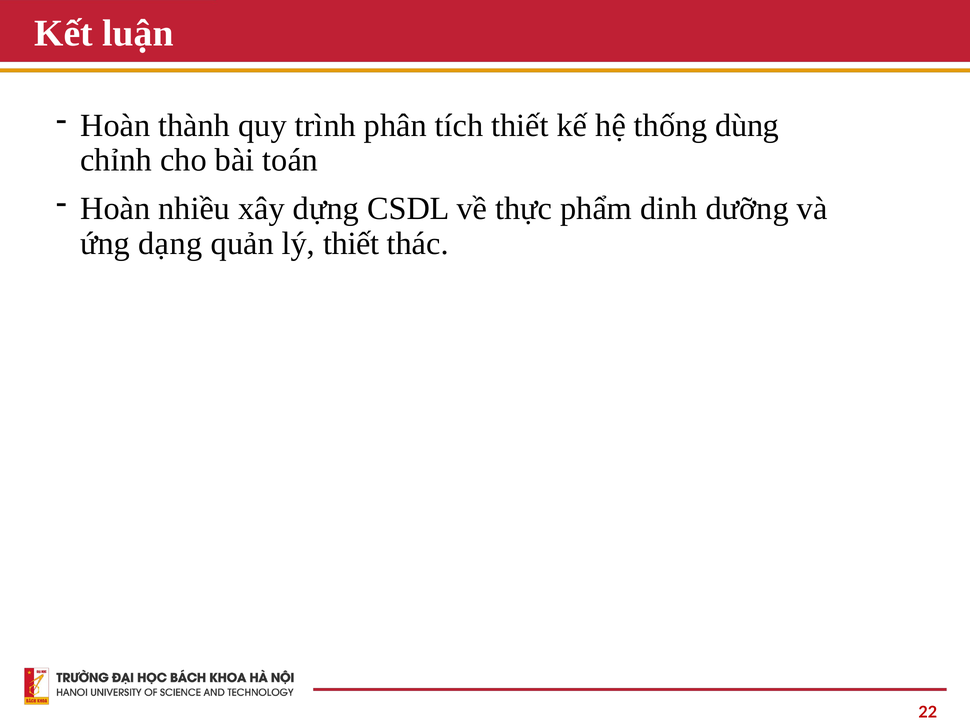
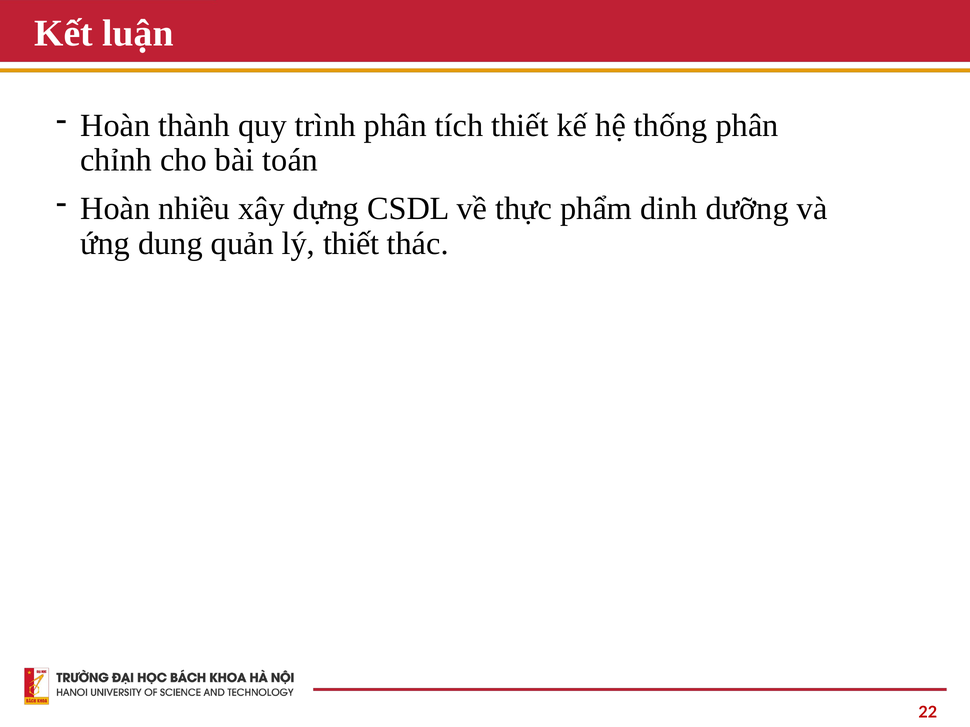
thống dùng: dùng -> phân (747, 125)
dạng: dạng -> dung (170, 244)
